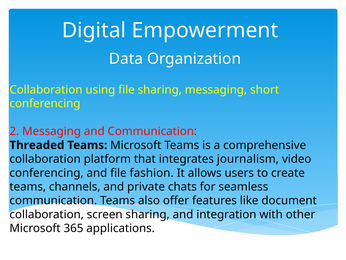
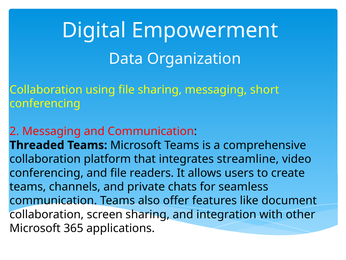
journalism: journalism -> streamline (248, 159)
fashion: fashion -> readers (152, 173)
